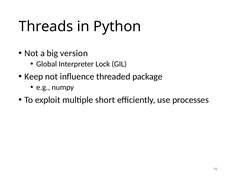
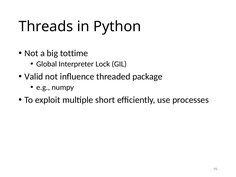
version: version -> tottime (74, 53)
Keep: Keep -> Valid (34, 77)
